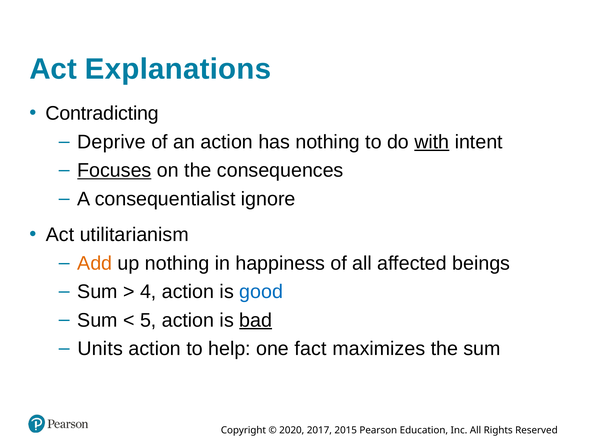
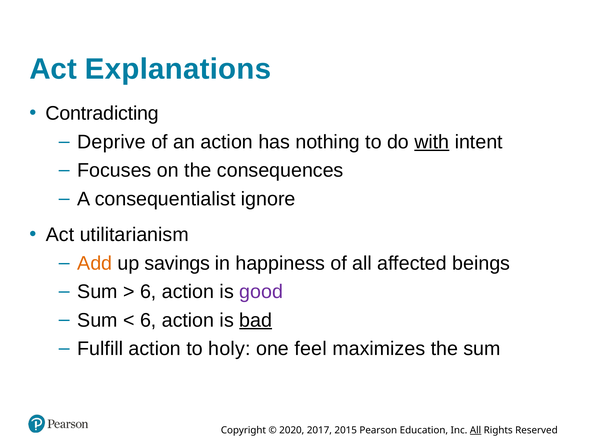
Focuses underline: present -> none (114, 170)
up nothing: nothing -> savings (177, 263)
4: 4 -> 6 (148, 292)
good colour: blue -> purple (261, 292)
5: 5 -> 6 (148, 320)
Units: Units -> Fulfill (100, 349)
help: help -> holy (229, 349)
fact: fact -> feel (311, 349)
All underline: none -> present (476, 430)
